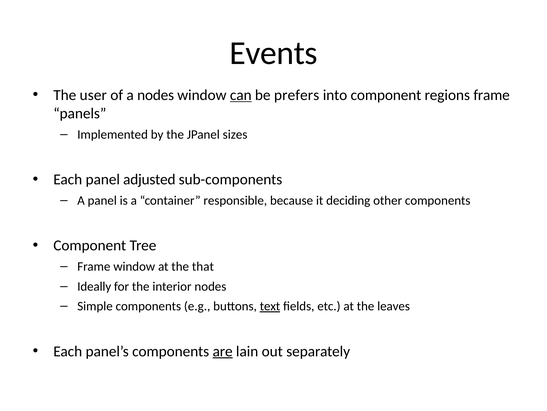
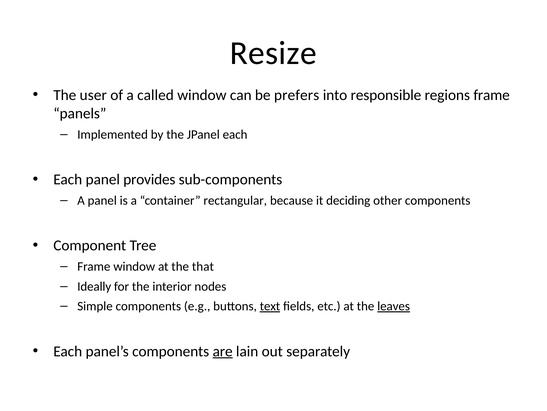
Events: Events -> Resize (273, 53)
a nodes: nodes -> called (156, 95)
can underline: present -> none (241, 95)
into component: component -> responsible (386, 95)
JPanel sizes: sizes -> each (235, 134)
adjusted: adjusted -> provides (149, 179)
responsible: responsible -> rectangular (235, 200)
leaves underline: none -> present (394, 306)
